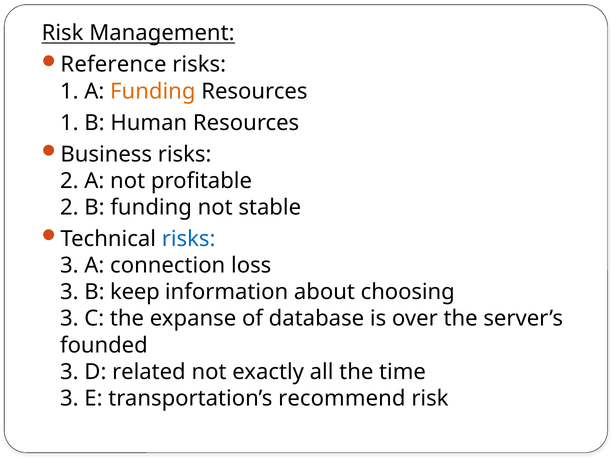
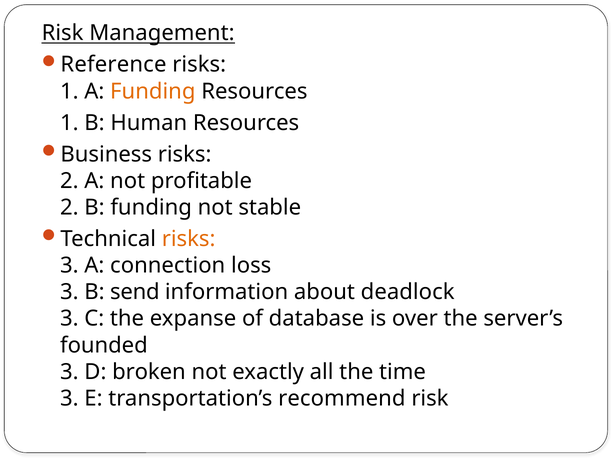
risks colour: blue -> orange (189, 239)
keep: keep -> send (135, 292)
choosing: choosing -> deadlock (408, 292)
related: related -> broken (149, 372)
